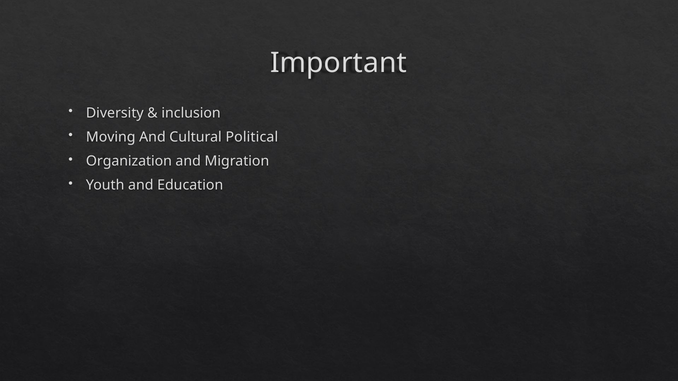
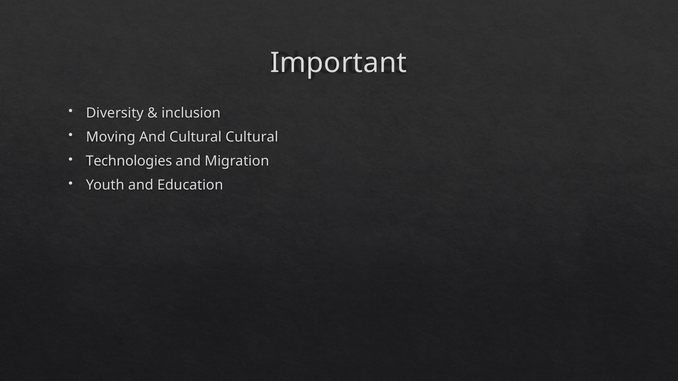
Cultural Political: Political -> Cultural (252, 137)
Organization: Organization -> Technologies (129, 161)
